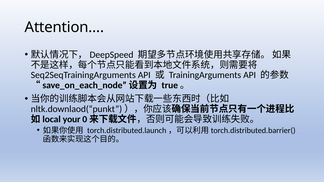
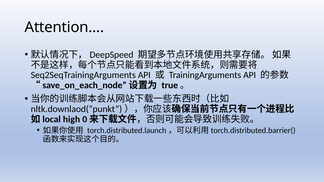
your: your -> high (72, 119)
